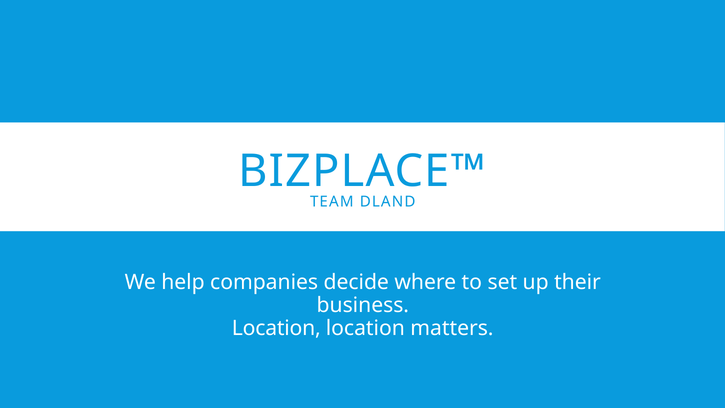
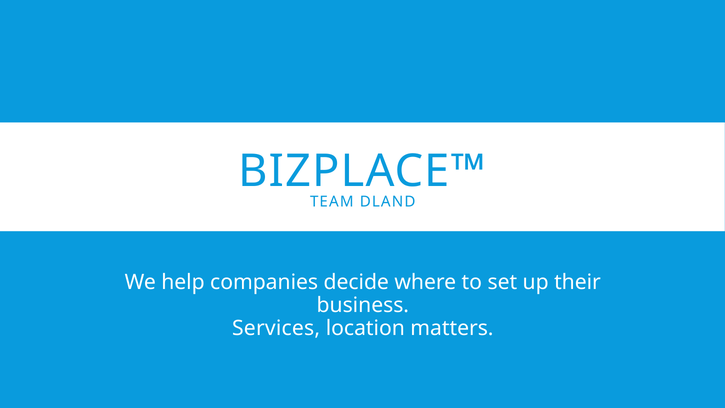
Location: Location -> Services (276, 328)
